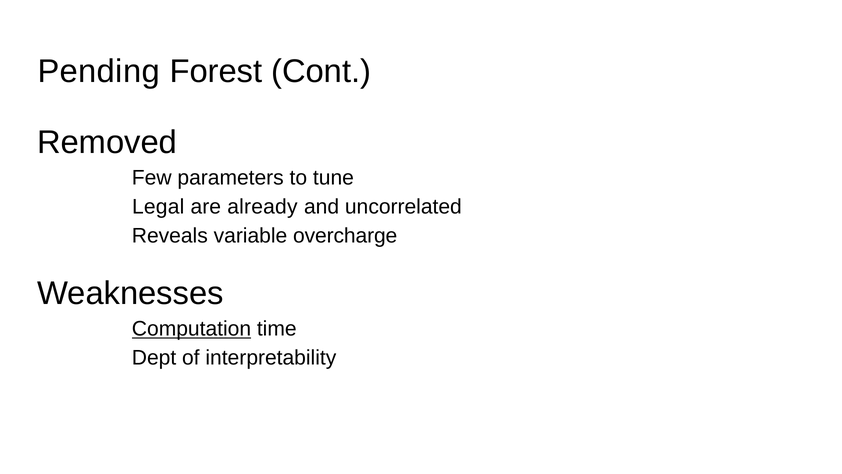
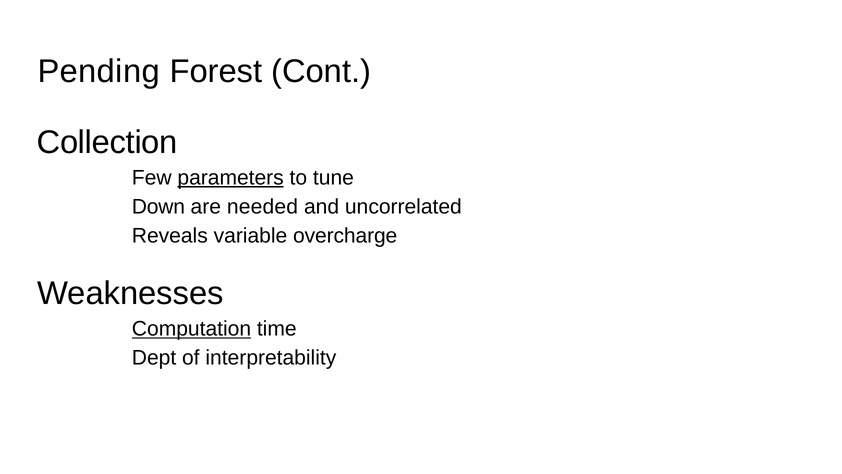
Removed: Removed -> Collection (107, 142)
parameters underline: none -> present (231, 178)
Legal: Legal -> Down (158, 207)
already: already -> needed (262, 207)
